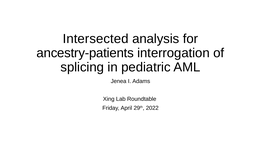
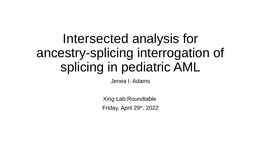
ancestry-patients: ancestry-patients -> ancestry-splicing (85, 53)
